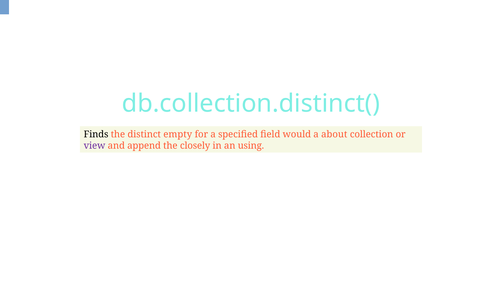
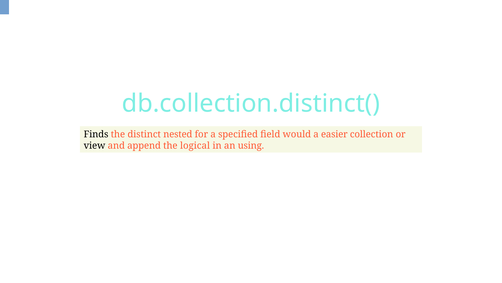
empty: empty -> nested (178, 134)
about: about -> easier (334, 134)
view colour: purple -> black (95, 145)
closely: closely -> logical (195, 145)
